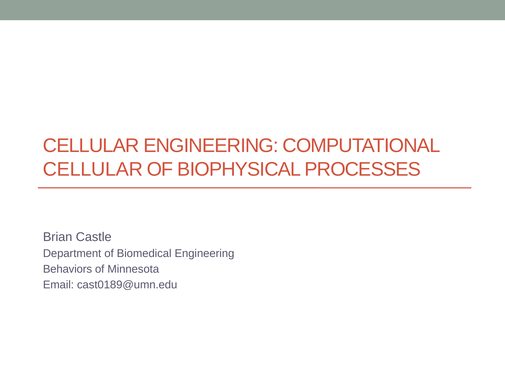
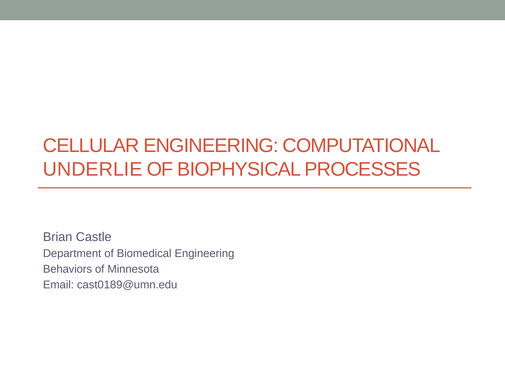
CELLULAR: CELLULAR -> UNDERLIE (93, 169)
